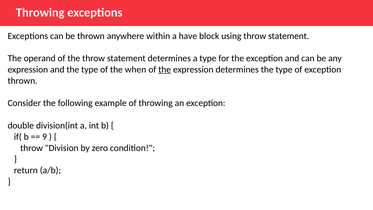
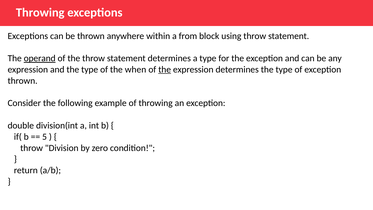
have: have -> from (188, 36)
operand underline: none -> present (40, 58)
9: 9 -> 5 (45, 137)
